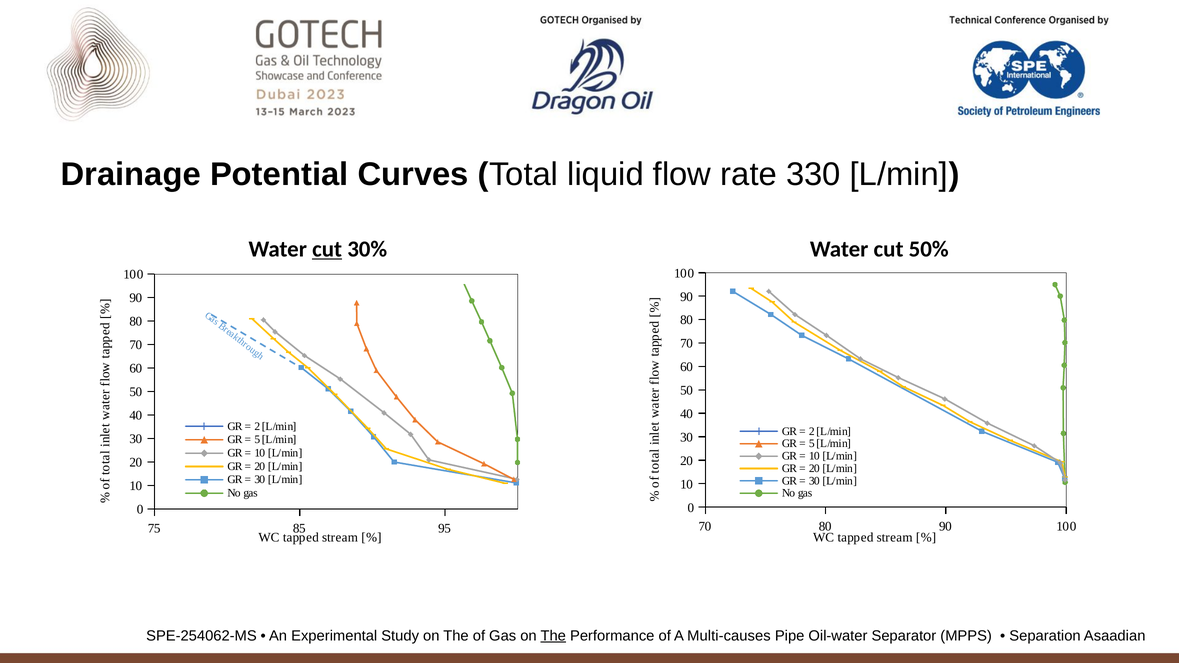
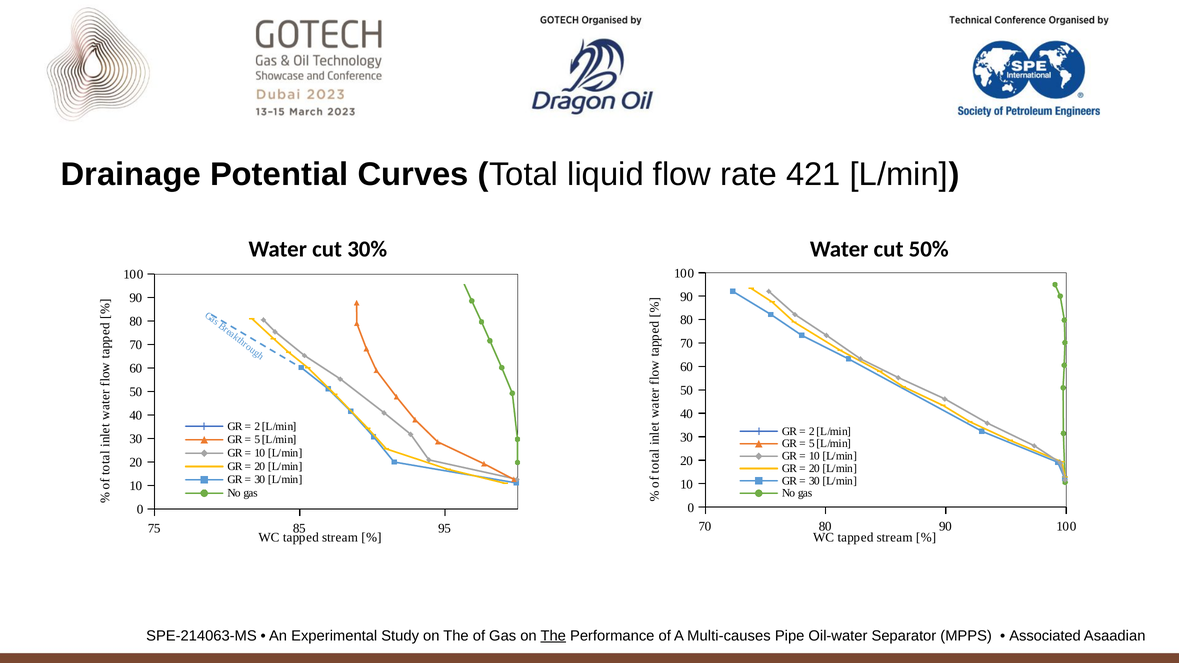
330: 330 -> 421 (813, 174)
cut underline: present -> none (327, 249)
SPE-254062-MS: SPE-254062-MS -> SPE-214063-MS (201, 636)
Separation: Separation -> Associated (1045, 636)
